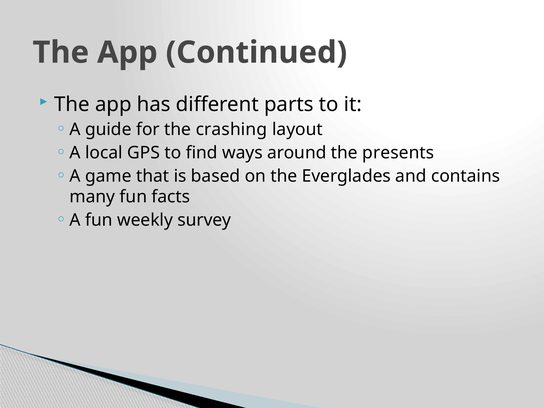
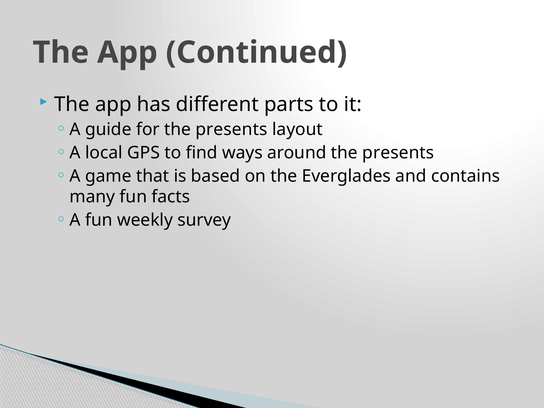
for the crashing: crashing -> presents (232, 129)
